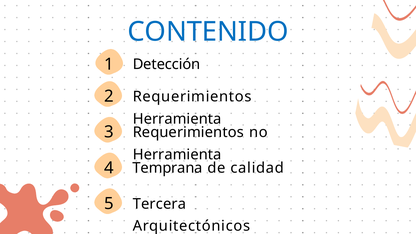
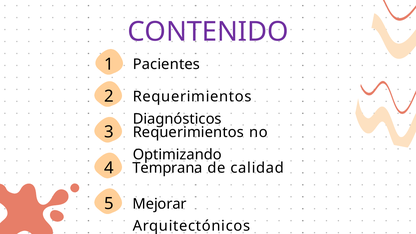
CONTENIDO colour: blue -> purple (208, 32)
Detección: Detección -> Pacientes (166, 64)
Herramienta: Herramienta -> Diagnósticos (177, 119)
Herramienta: Herramienta -> Optimizando (177, 155)
Tercera: Tercera -> Mejorar (160, 204)
